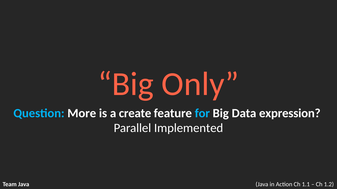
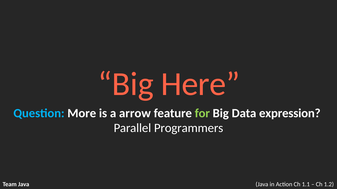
Only: Only -> Here (200, 84)
create: create -> arrow (135, 114)
for colour: light blue -> light green (202, 114)
Implemented: Implemented -> Programmers (189, 128)
